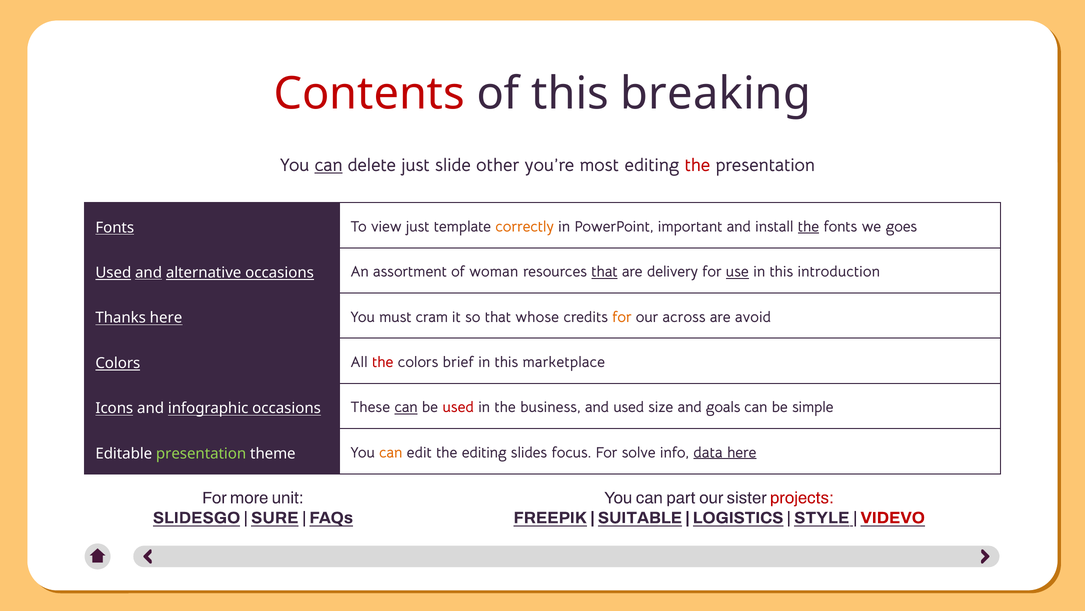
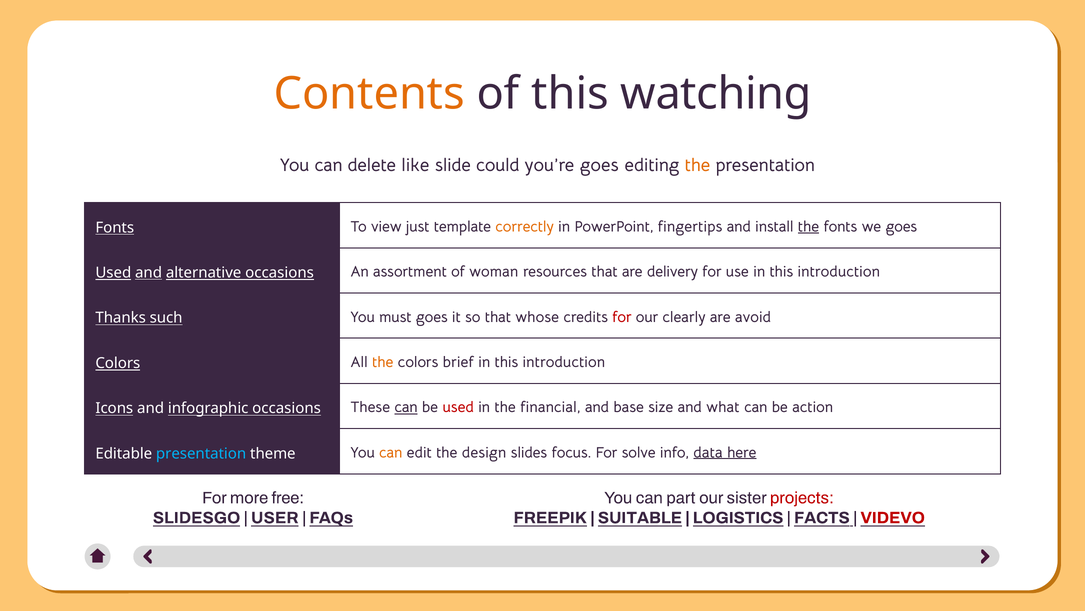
Contents colour: red -> orange (369, 94)
breaking: breaking -> watching (716, 94)
can underline: present -> none (329, 165)
delete just: just -> like (415, 165)
other: other -> could (498, 165)
you’re most: most -> goes (599, 165)
the colour: red -> orange (697, 165)
important: important -> fingertips (690, 226)
that underline: present -> none (605, 272)
use underline: present -> none (737, 272)
Thanks here: here -> such (166, 318)
must cram: cram -> goes (432, 317)
for colour: orange -> red (622, 317)
across: across -> clearly (684, 317)
the colour: red -> orange (383, 362)
marketplace: marketplace -> introduction (564, 362)
business: business -> financial (550, 407)
and used: used -> base (629, 407)
goals: goals -> what (723, 407)
simple: simple -> action (813, 407)
presentation colour: light green -> light blue (201, 453)
the editing: editing -> design (484, 452)
unit: unit -> free (288, 497)
SURE: SURE -> USER (275, 517)
STYLE: STYLE -> FACTS (822, 517)
